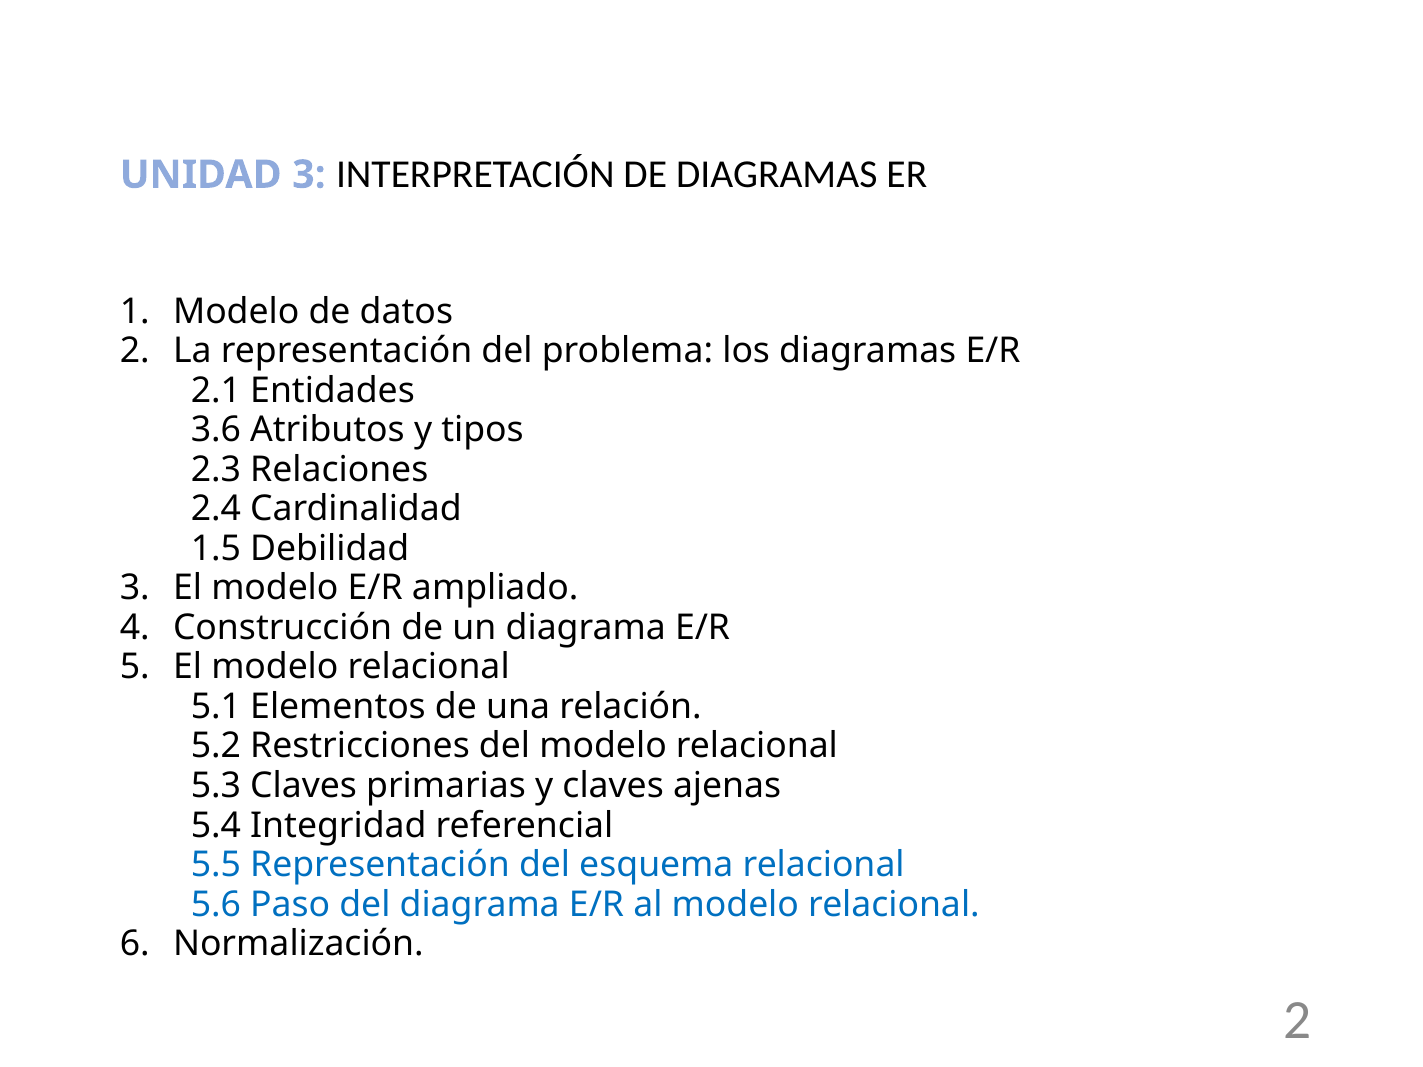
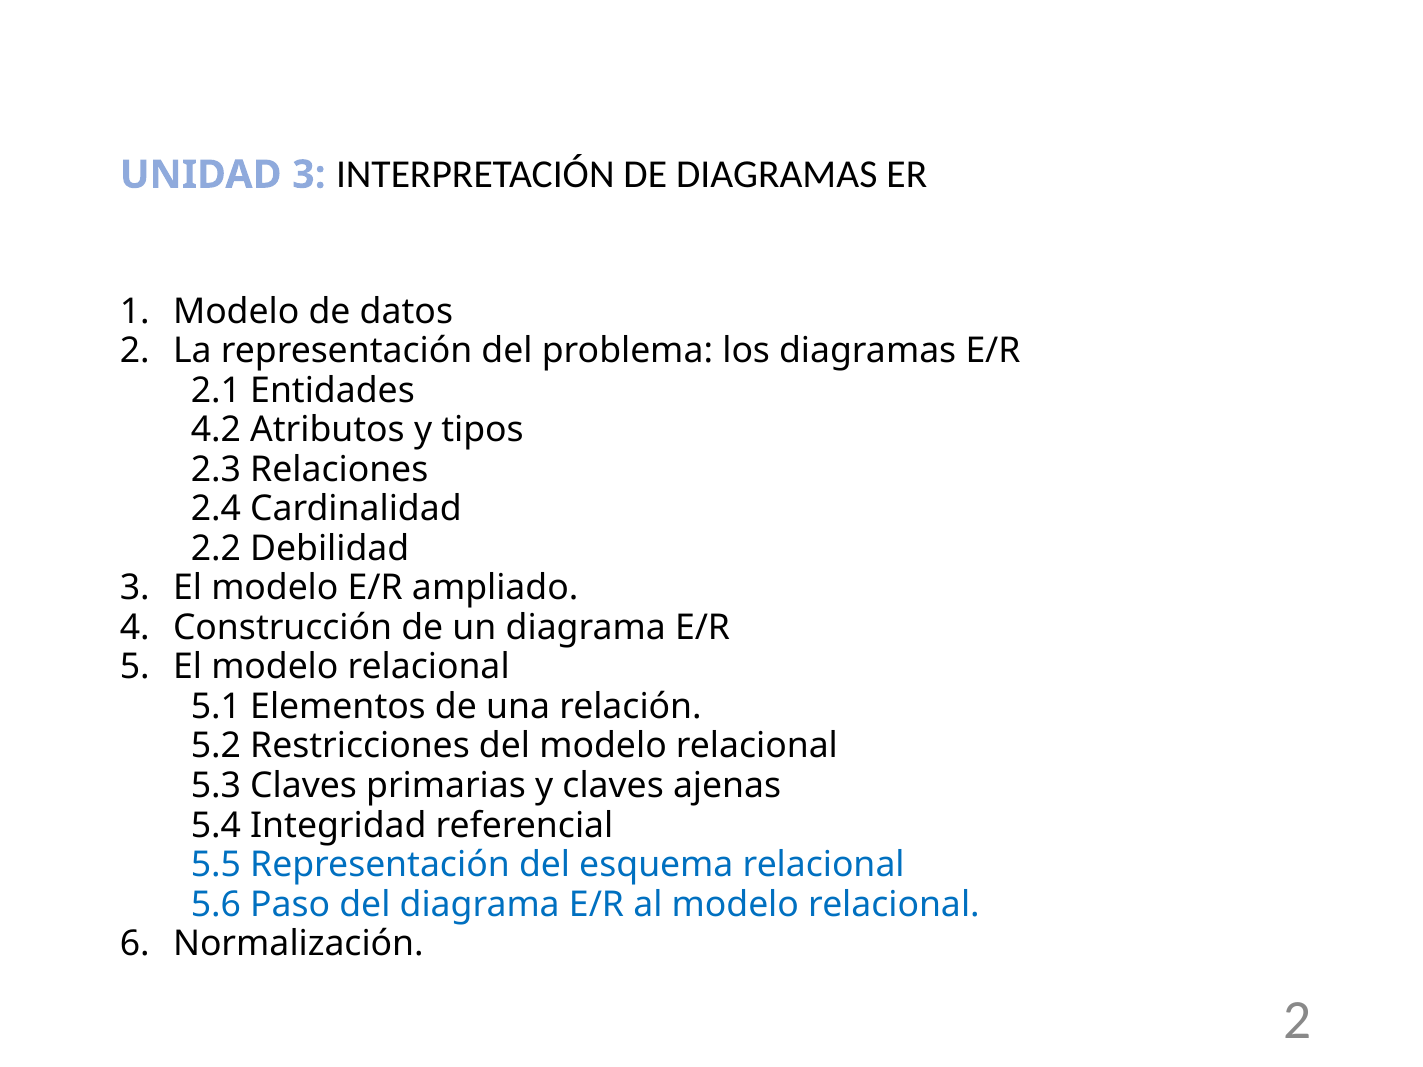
3.6: 3.6 -> 4.2 (216, 430)
1.5: 1.5 -> 2.2 (216, 549)
